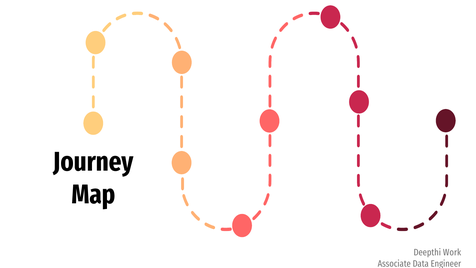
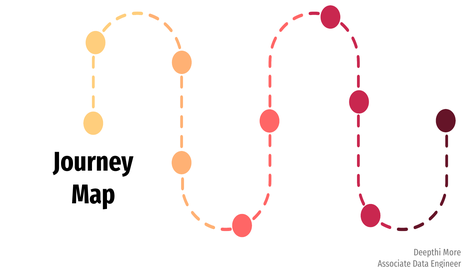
Work: Work -> More (452, 252)
